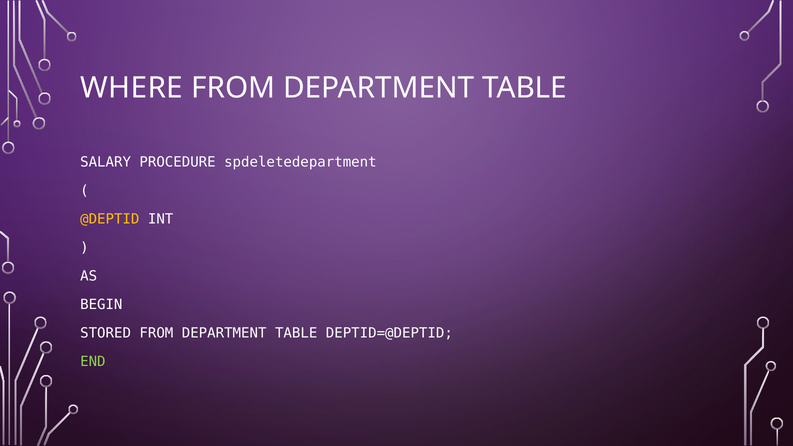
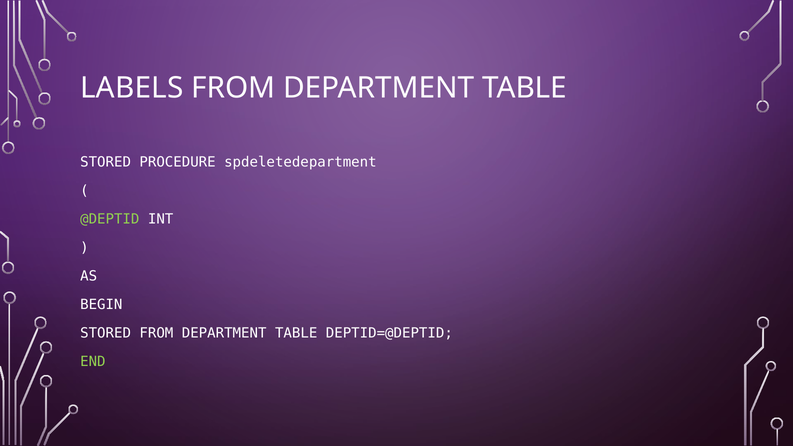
WHERE: WHERE -> LABELS (132, 88)
SALARY: SALARY -> STORED (106, 162)
@DEPTID colour: yellow -> light green (110, 219)
